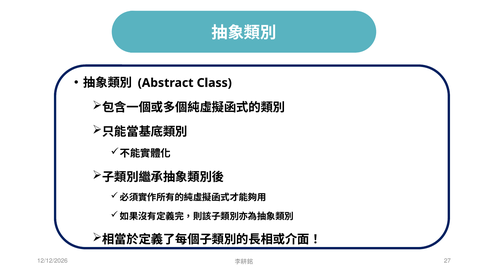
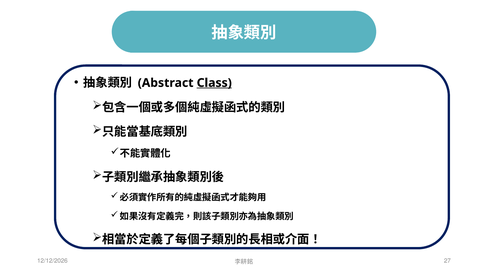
Class underline: none -> present (214, 83)
